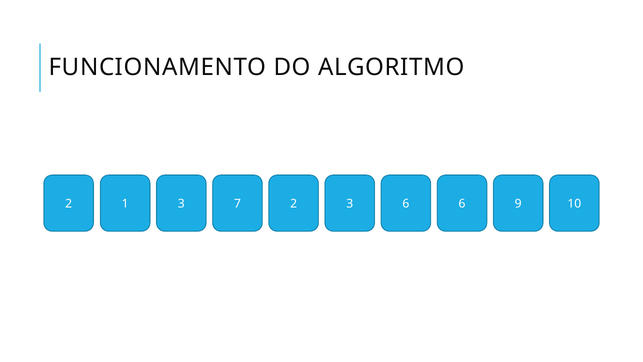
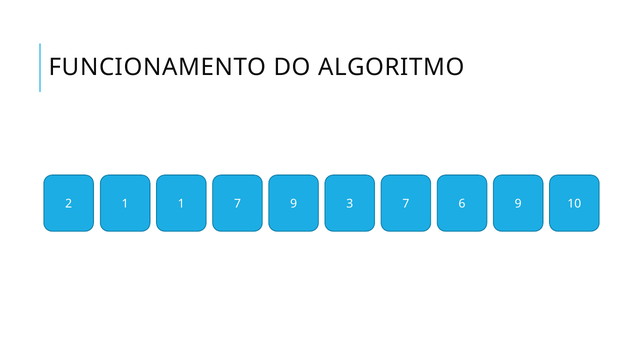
1 3: 3 -> 1 (181, 204)
7 2: 2 -> 9 (294, 204)
3 6: 6 -> 7 (406, 204)
